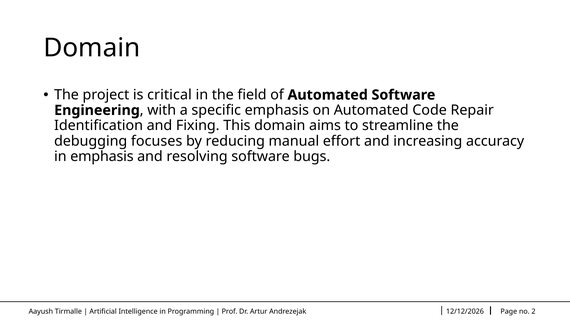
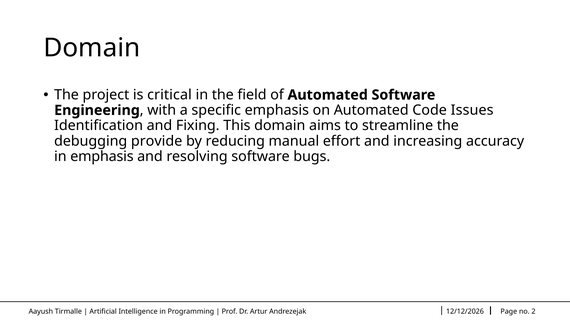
Repair: Repair -> Issues (472, 110)
focuses: focuses -> provide (157, 141)
